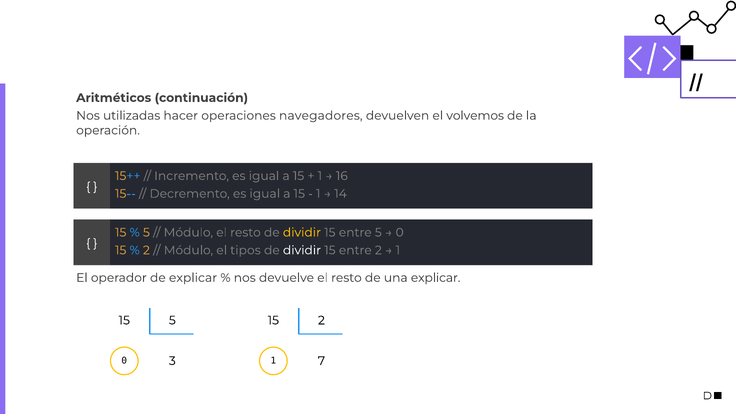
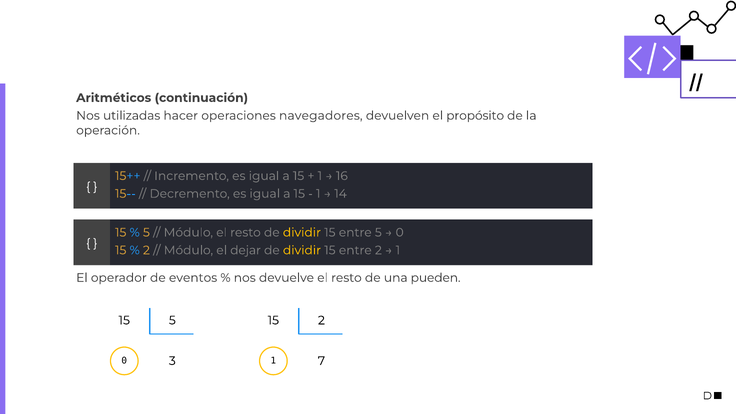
volvemos: volvemos -> propósito (475, 116)
tipos: tipos -> dejar (246, 250)
dividir colour: white -> yellow (302, 250)
de explicar: explicar -> eventos (193, 278)
una explicar: explicar -> pueden (436, 278)
